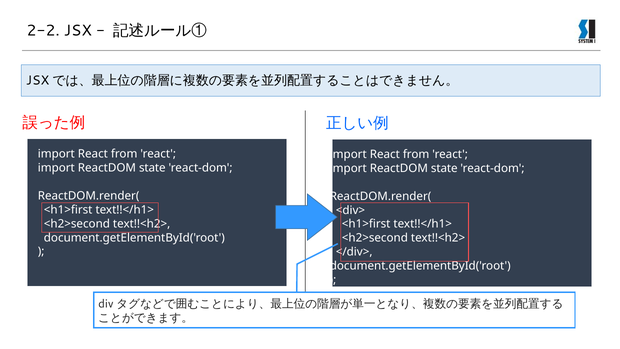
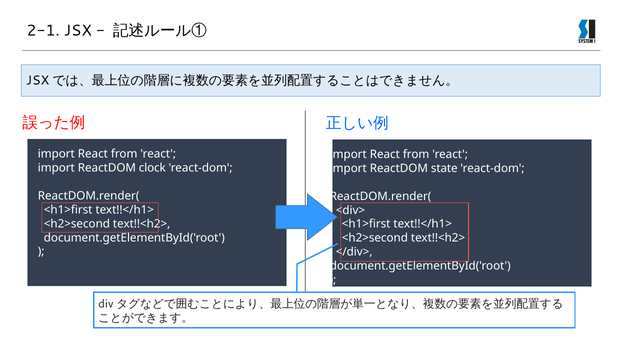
2-2: 2-2 -> 2-1 (43, 31)
state: state -> clock (152, 168)
